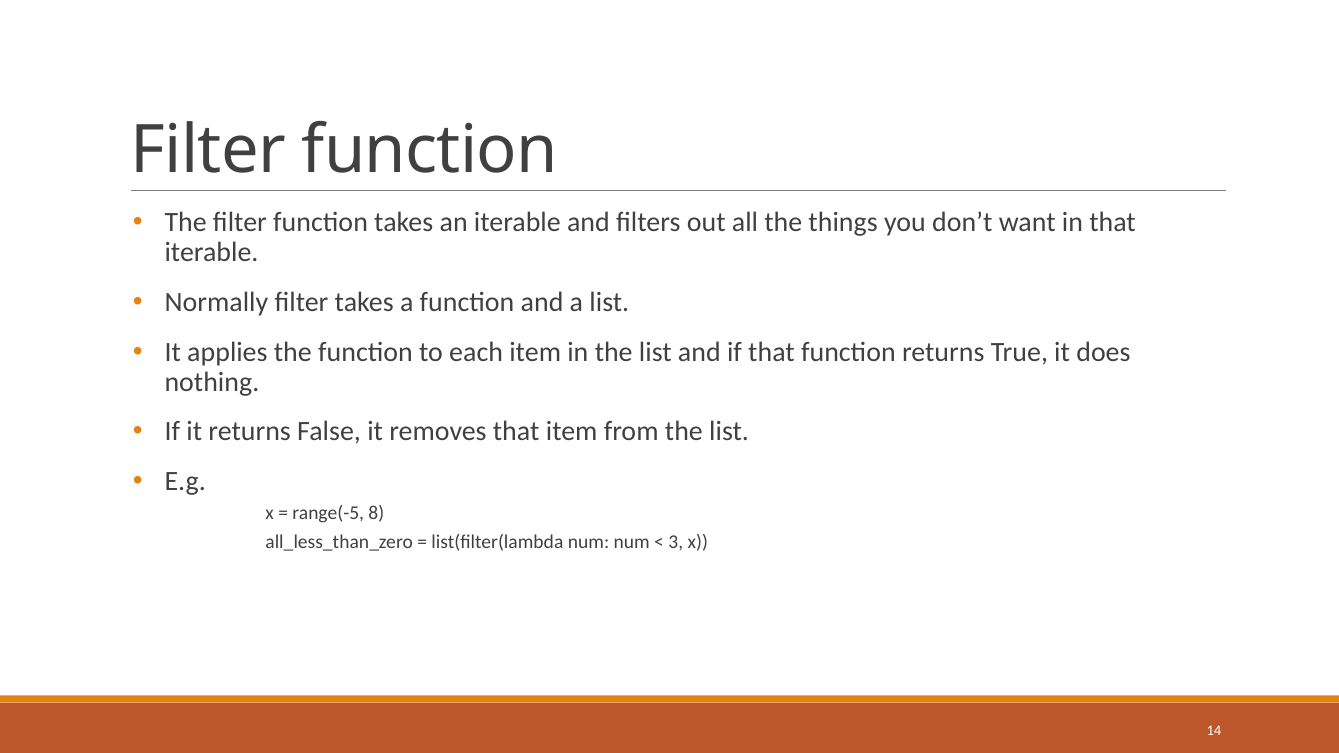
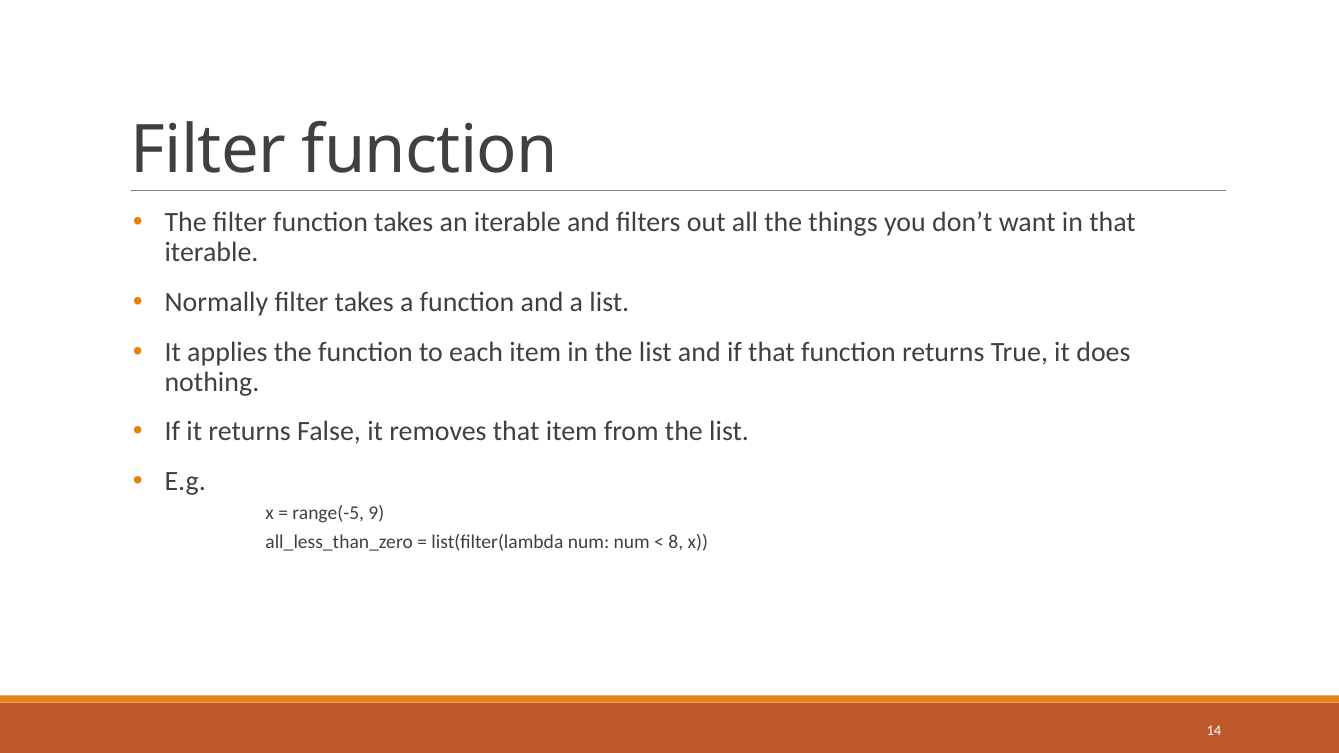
8: 8 -> 9 (376, 513)
3: 3 -> 8 (676, 542)
